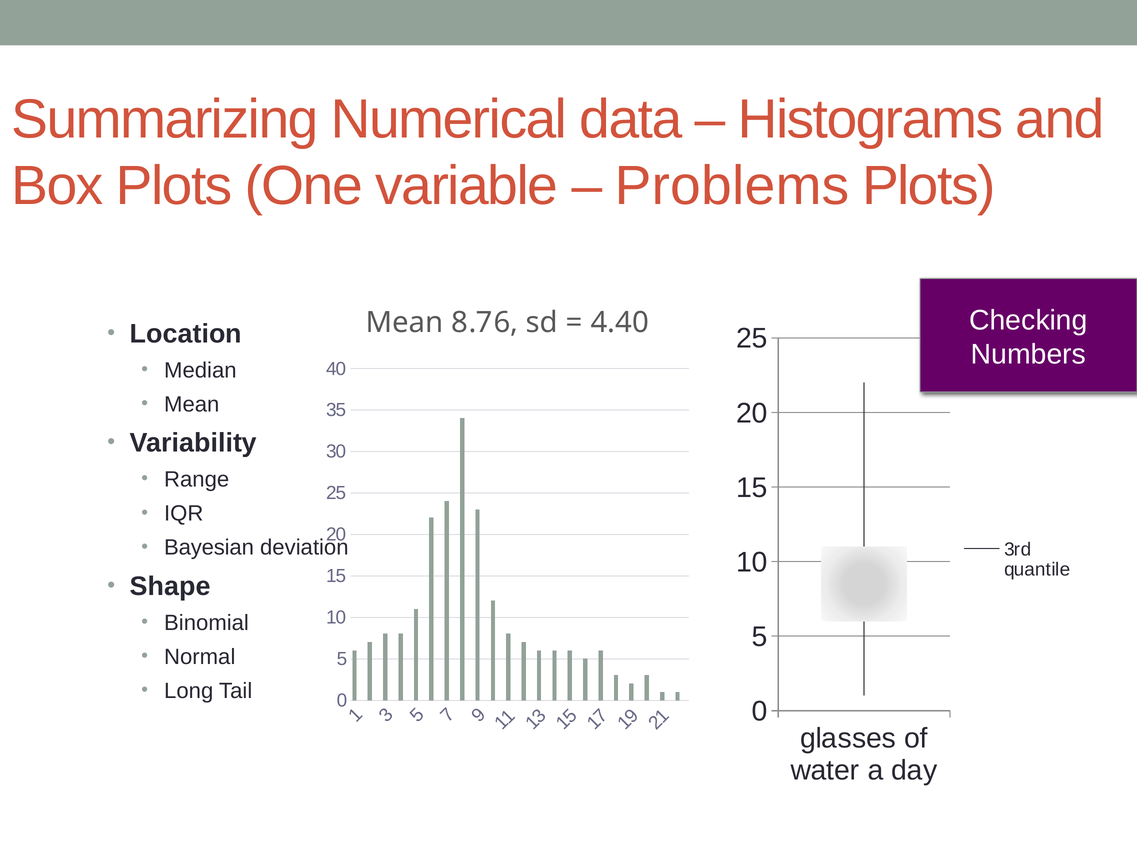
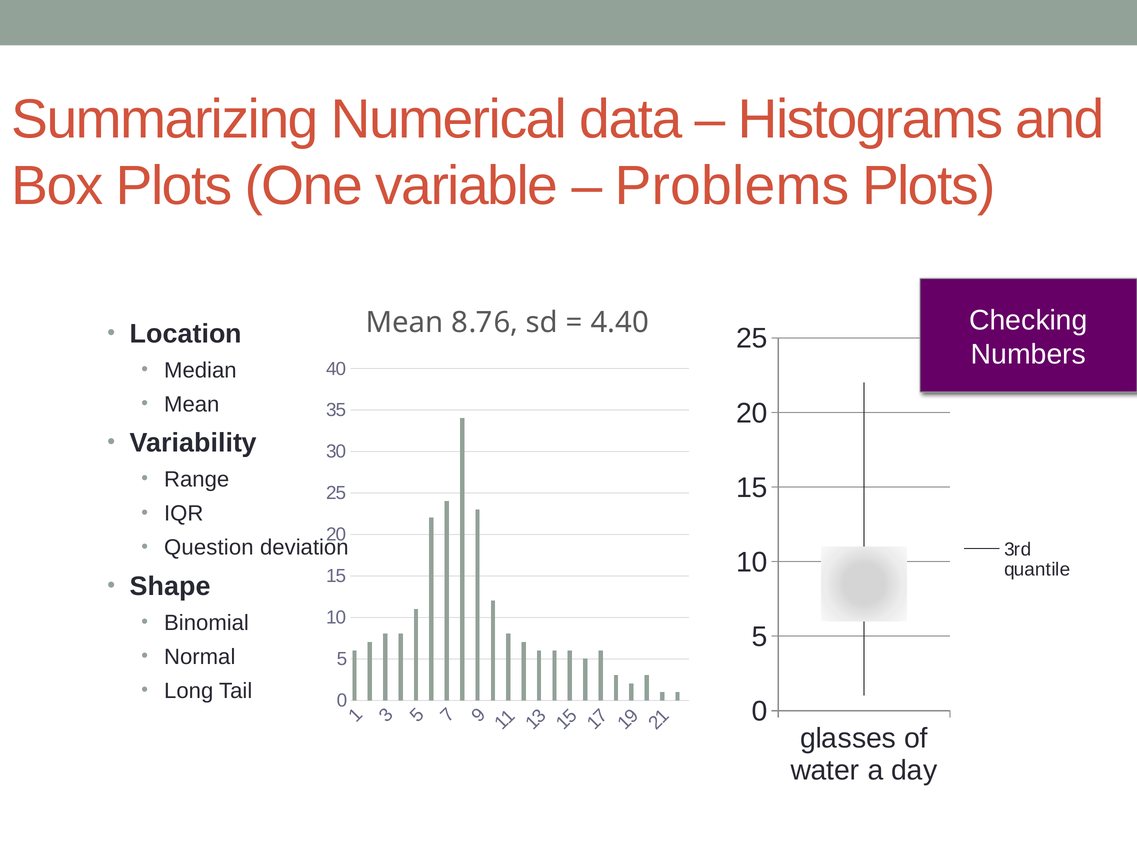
Bayesian: Bayesian -> Question (209, 548)
